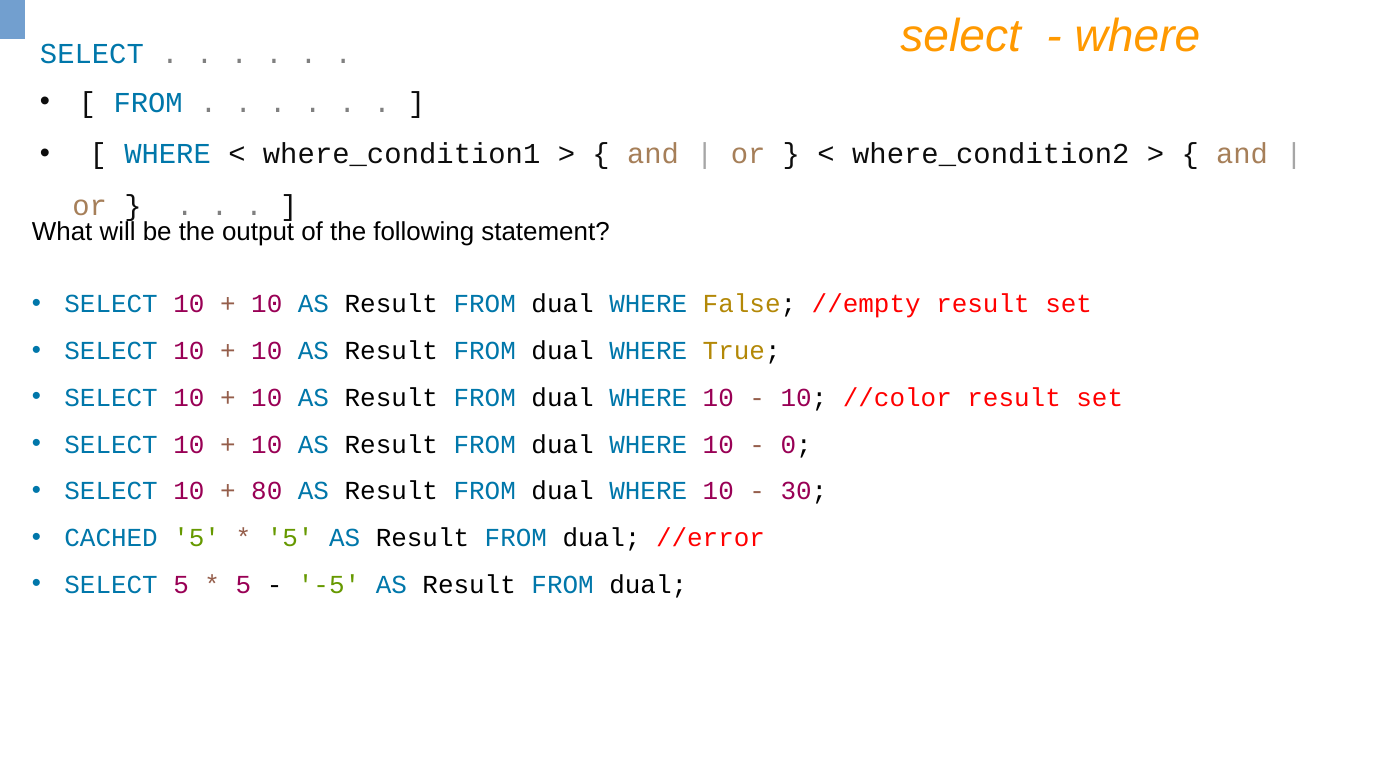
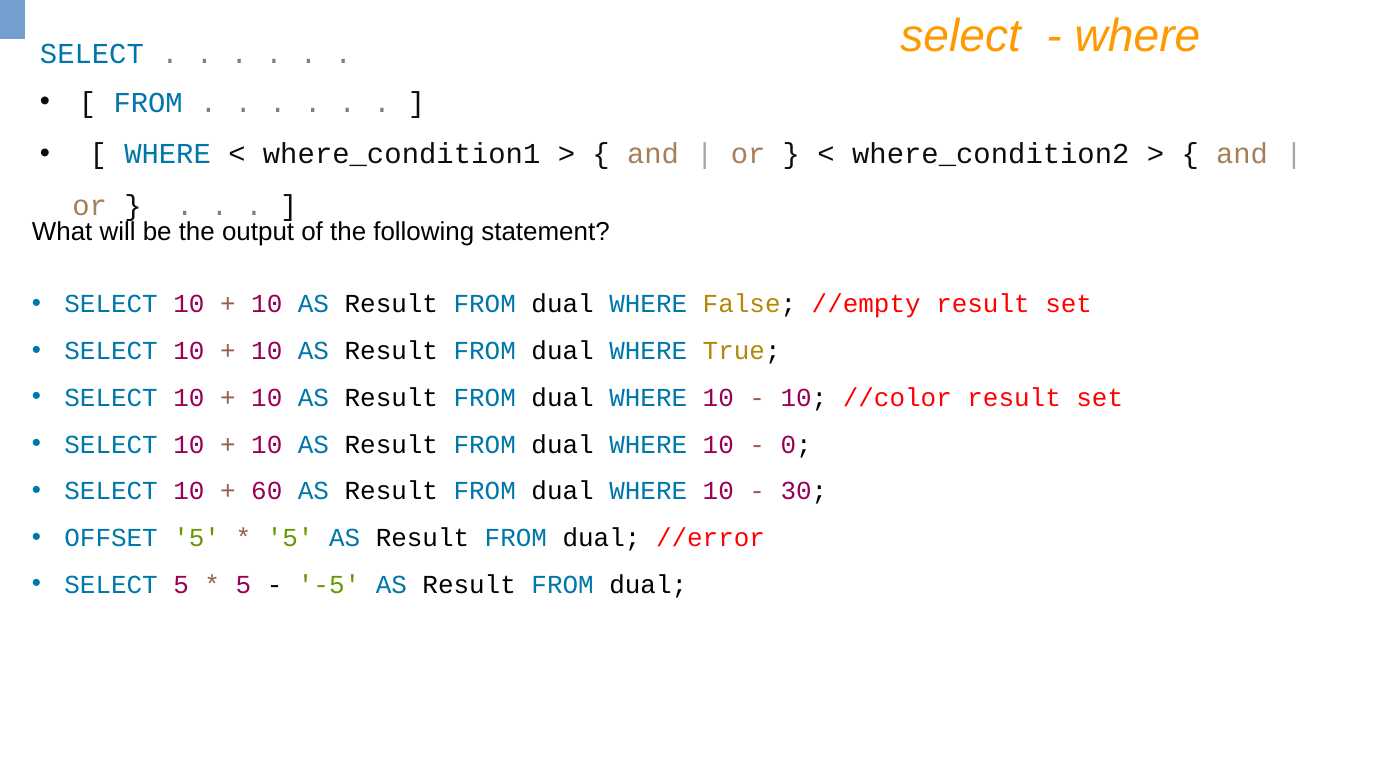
80: 80 -> 60 (267, 491)
CACHED: CACHED -> OFFSET (111, 538)
